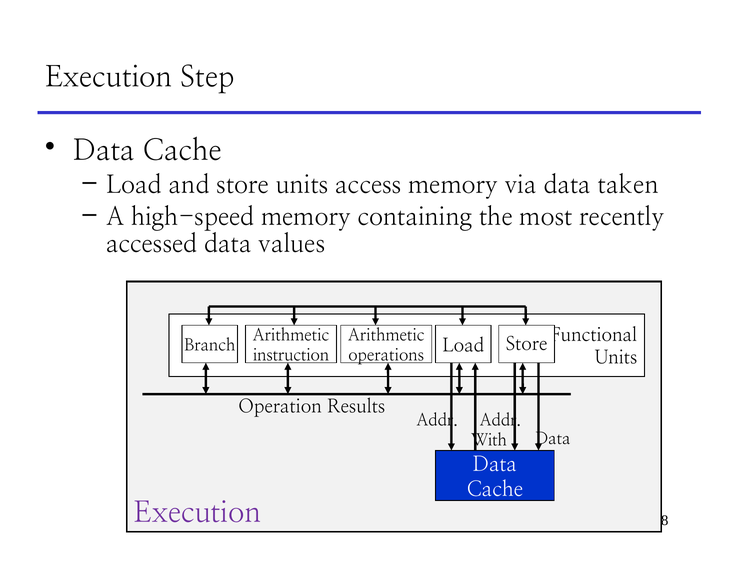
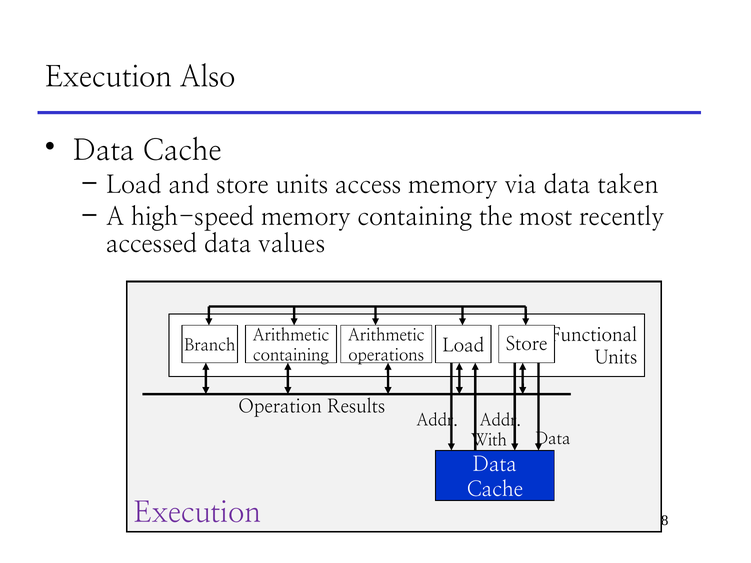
Step: Step -> Also (208, 77)
instruction: instruction -> containing (291, 355)
